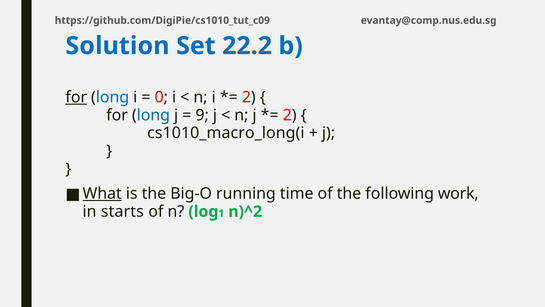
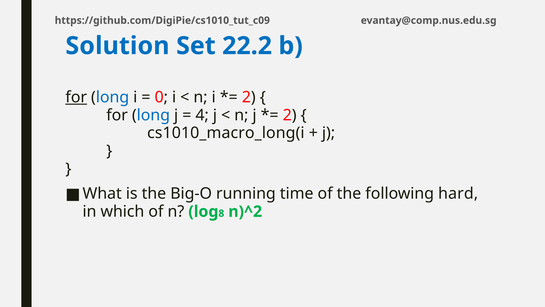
9: 9 -> 4 (202, 115)
What underline: present -> none (102, 193)
work: work -> hard (458, 193)
starts: starts -> which (122, 211)
1: 1 -> 8 (221, 213)
